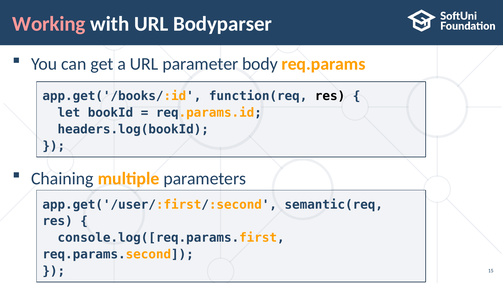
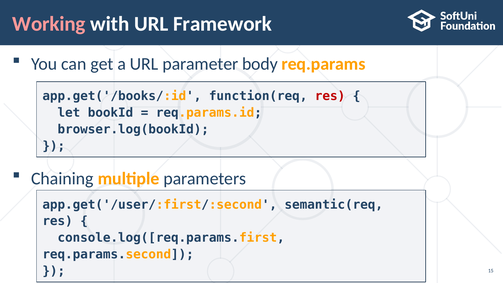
Bodyparser: Bodyparser -> Framework (223, 24)
res colour: black -> red (330, 96)
headers.log(bookId: headers.log(bookId -> browser.log(bookId (133, 129)
